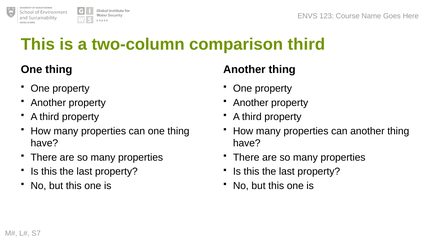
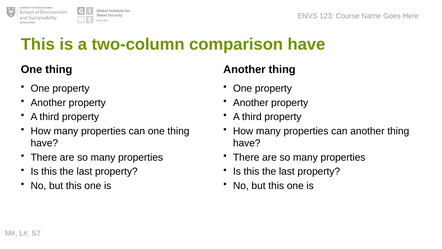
comparison third: third -> have (306, 44)
